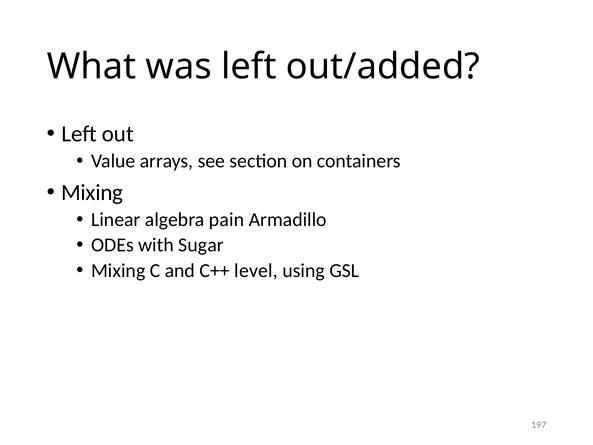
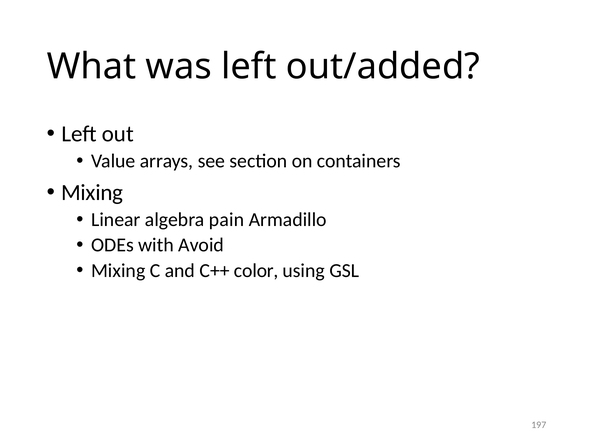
Sugar: Sugar -> Avoid (201, 245)
level: level -> color (256, 270)
